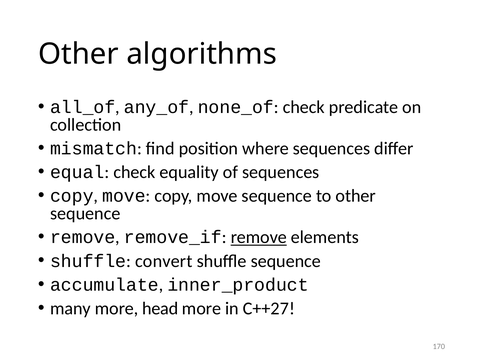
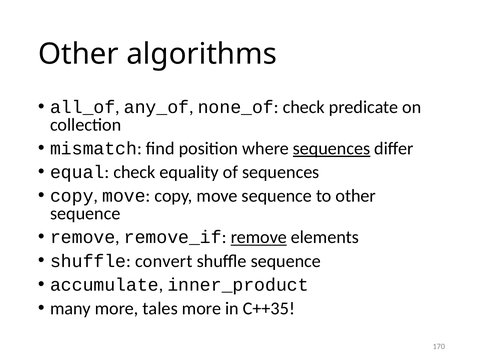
sequences underline: none -> present (332, 148)
head: head -> tales (160, 308)
C++27: C++27 -> C++35 (269, 308)
